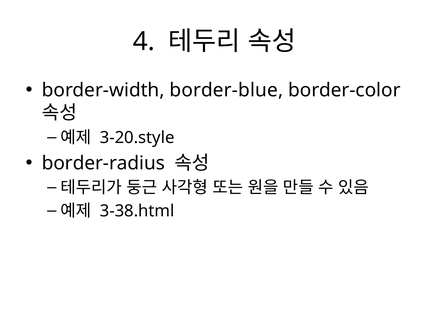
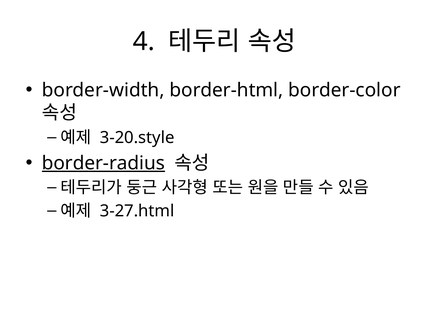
border-blue: border-blue -> border-html (226, 90)
border-radius underline: none -> present (103, 163)
3-38.html: 3-38.html -> 3-27.html (137, 211)
